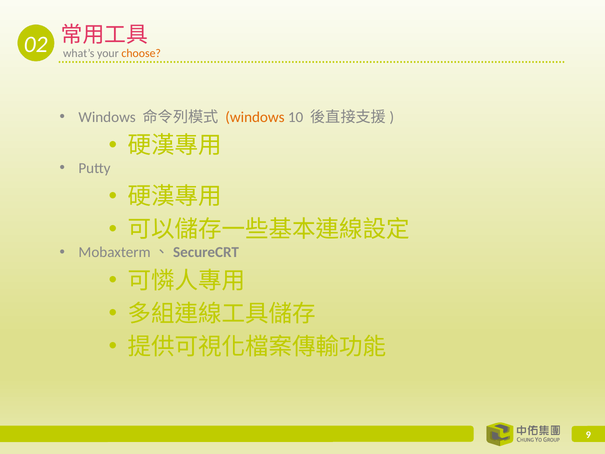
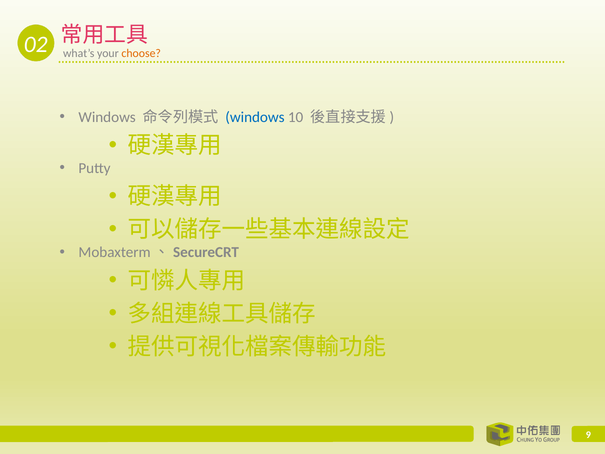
windows colour: orange -> blue (255, 117)
